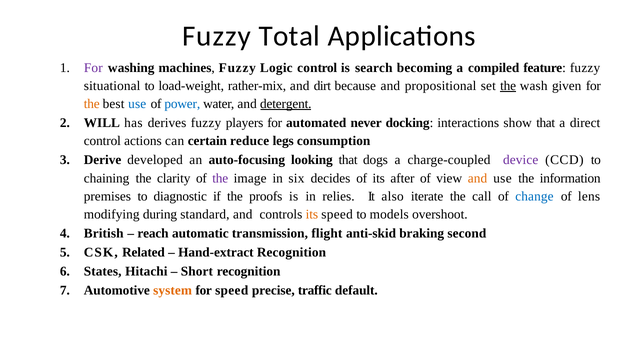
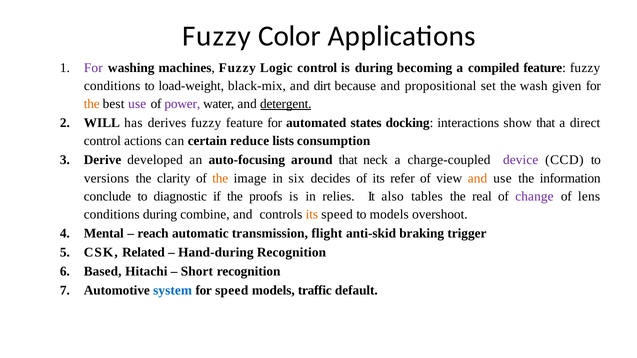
Total: Total -> Color (290, 36)
is search: search -> during (374, 68)
situational: situational -> conditions (112, 86)
rather-mix: rather-mix -> black-mix (257, 86)
the underline: present -> none (508, 86)
use colour: blue -> purple (137, 104)
power colour: blue -> purple (182, 104)
fuzzy players: players -> feature (244, 123)
never: never -> states (366, 123)
legs: legs -> lists (283, 141)
looking: looking -> around (312, 160)
dogs: dogs -> neck (375, 160)
chaining: chaining -> versions (107, 178)
the colour: purple -> orange (220, 178)
after: after -> refer (403, 178)
premises: premises -> conclude (107, 197)
iterate: iterate -> tables (427, 197)
call: call -> real (482, 197)
change colour: blue -> purple (534, 197)
modifying: modifying -> conditions (112, 215)
standard: standard -> combine (205, 215)
British: British -> Mental (104, 234)
second: second -> trigger (467, 234)
Hand-extract: Hand-extract -> Hand-during (216, 253)
States: States -> Based (103, 272)
system colour: orange -> blue (173, 291)
speed precise: precise -> models (273, 291)
